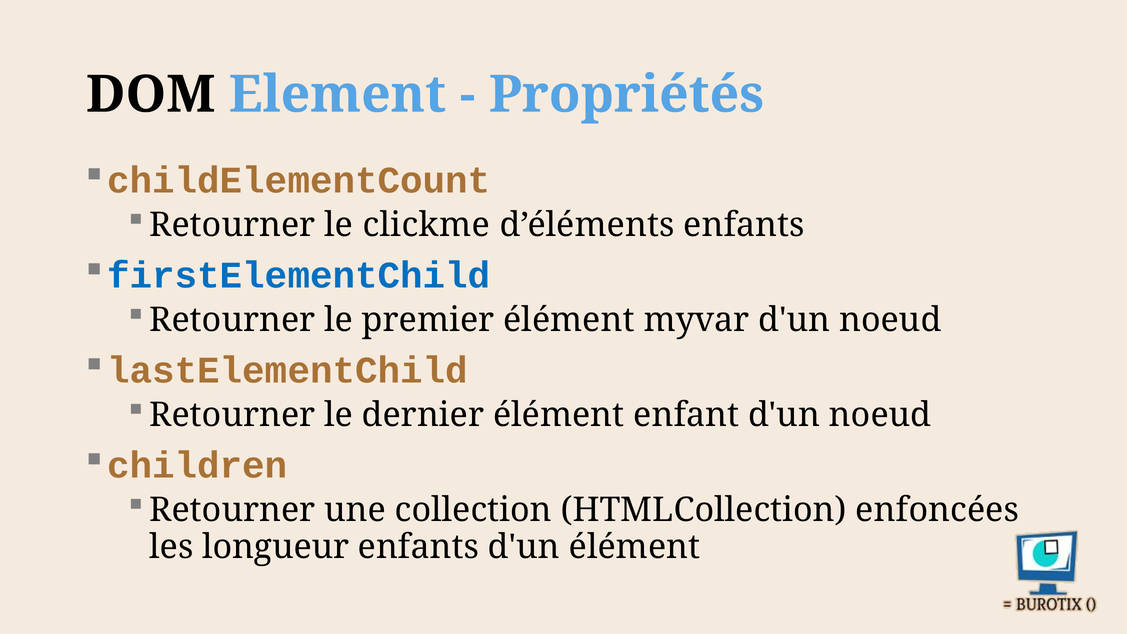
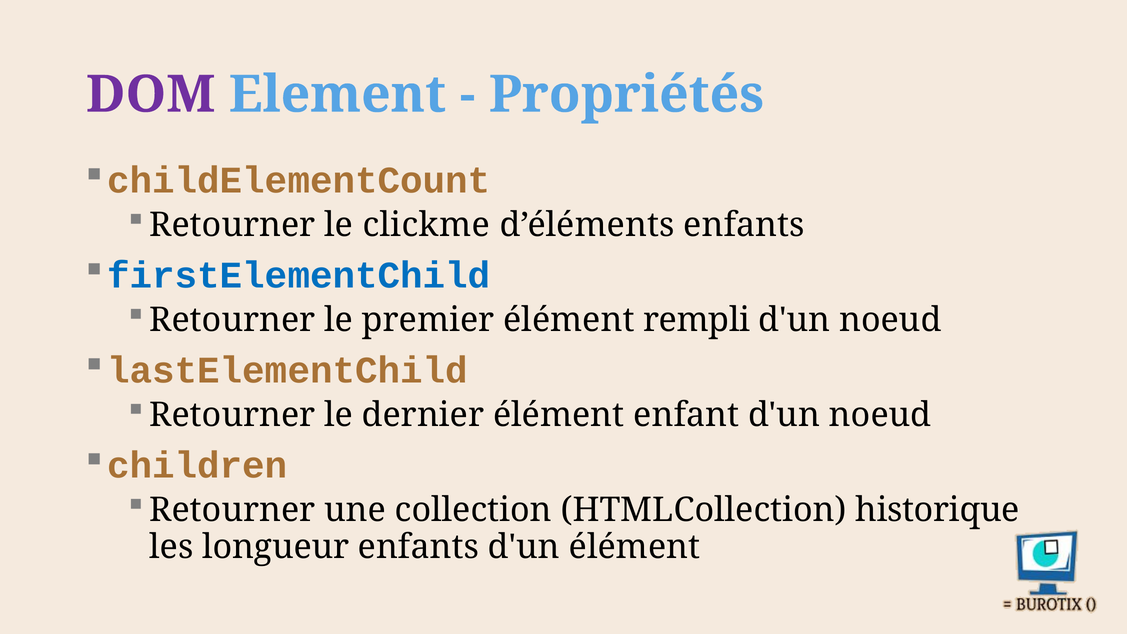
DOM colour: black -> purple (151, 95)
myvar: myvar -> rempli (697, 320)
enfoncées: enfoncées -> historique (938, 510)
